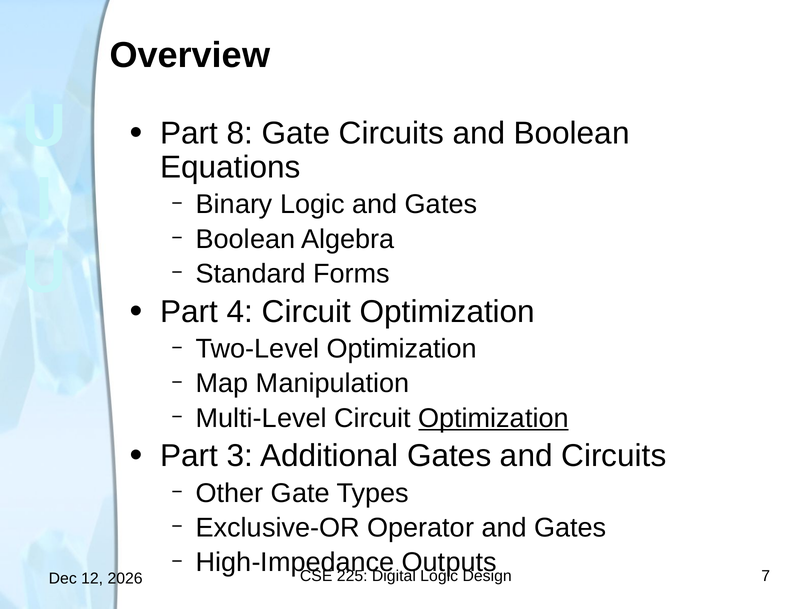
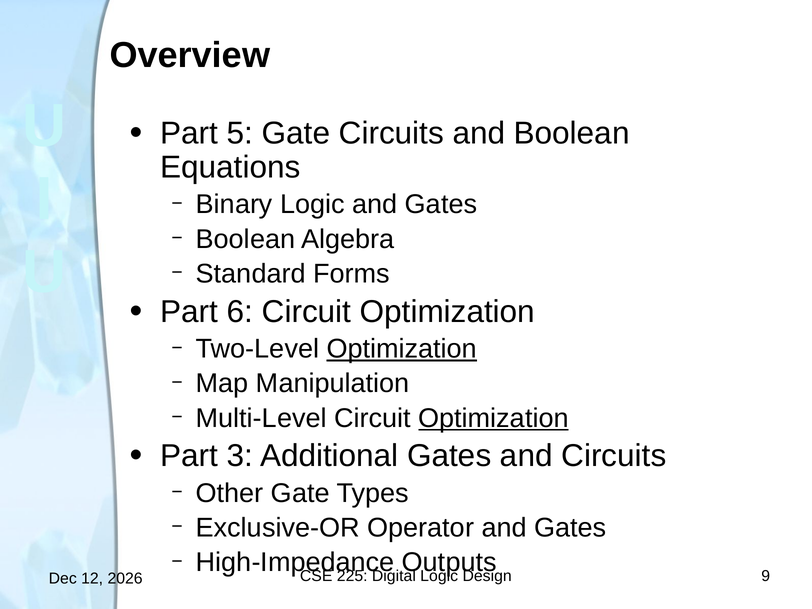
8: 8 -> 5 (240, 133)
4: 4 -> 6 (240, 312)
Optimization underline: none -> present (402, 349)
7: 7 -> 9 (766, 576)
